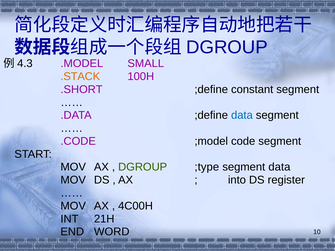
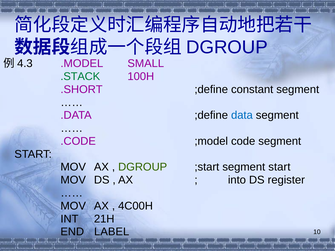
.STACK colour: orange -> green (80, 77)
;type: ;type -> ;start (207, 167)
data: data -> start (279, 167)
WORD: WORD -> LABEL (112, 232)
